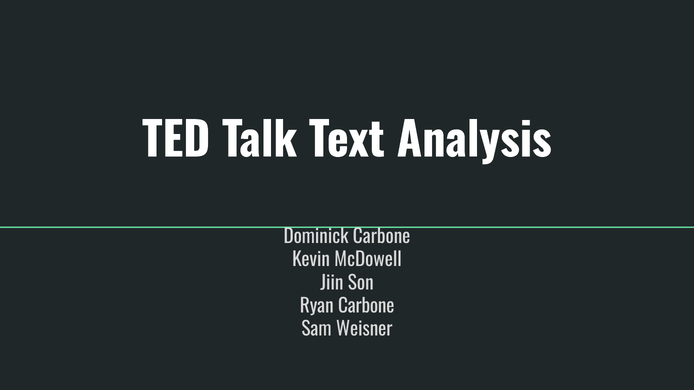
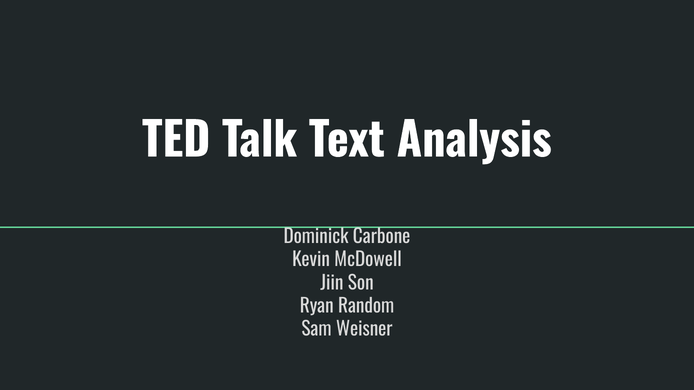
Ryan Carbone: Carbone -> Random (366, 307)
